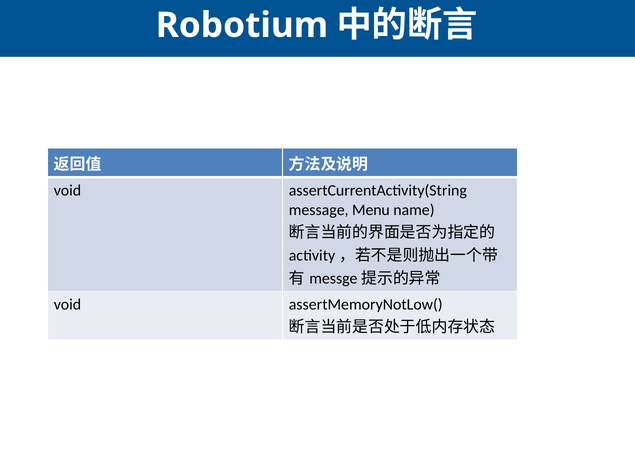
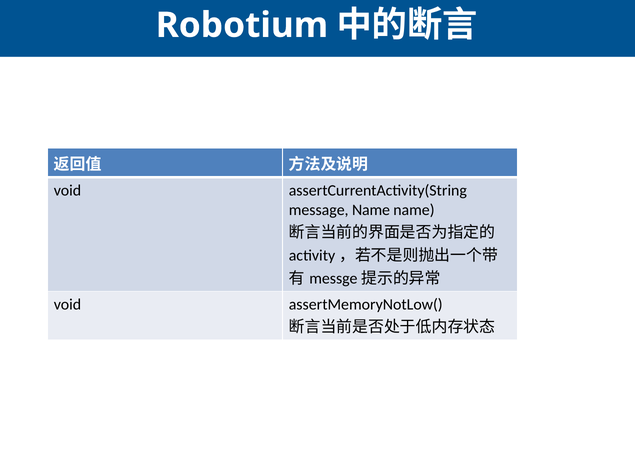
message Menu: Menu -> Name (371, 210)
